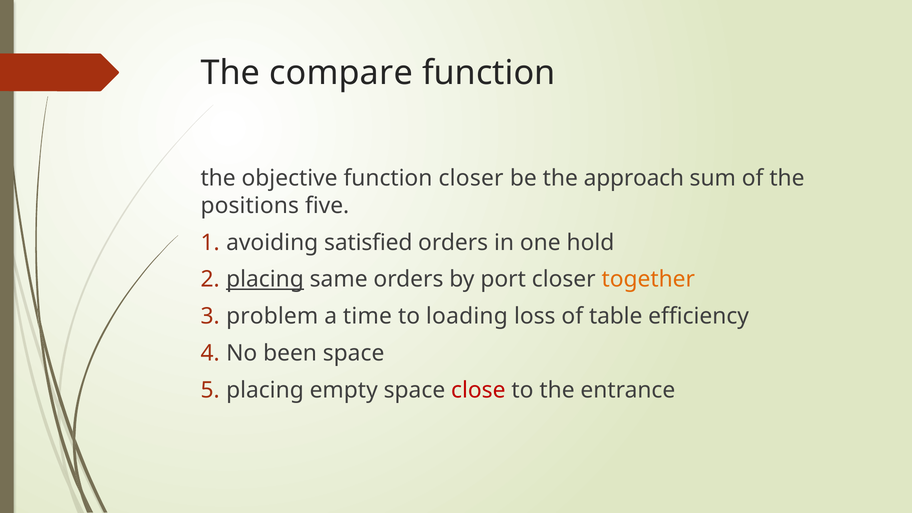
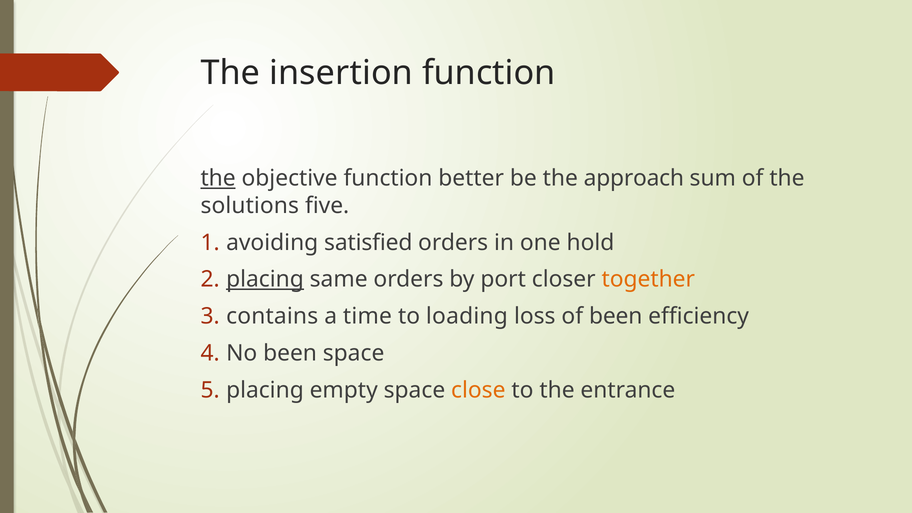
compare: compare -> insertion (341, 73)
the underline: none -> present (218, 178)
function closer: closer -> better (471, 178)
positions: positions -> solutions (250, 206)
problem: problem -> contains (272, 316)
of table: table -> been (616, 316)
close colour: red -> orange (478, 390)
